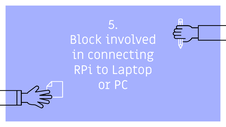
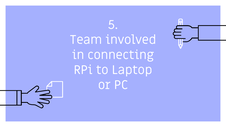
Block: Block -> Team (86, 40)
